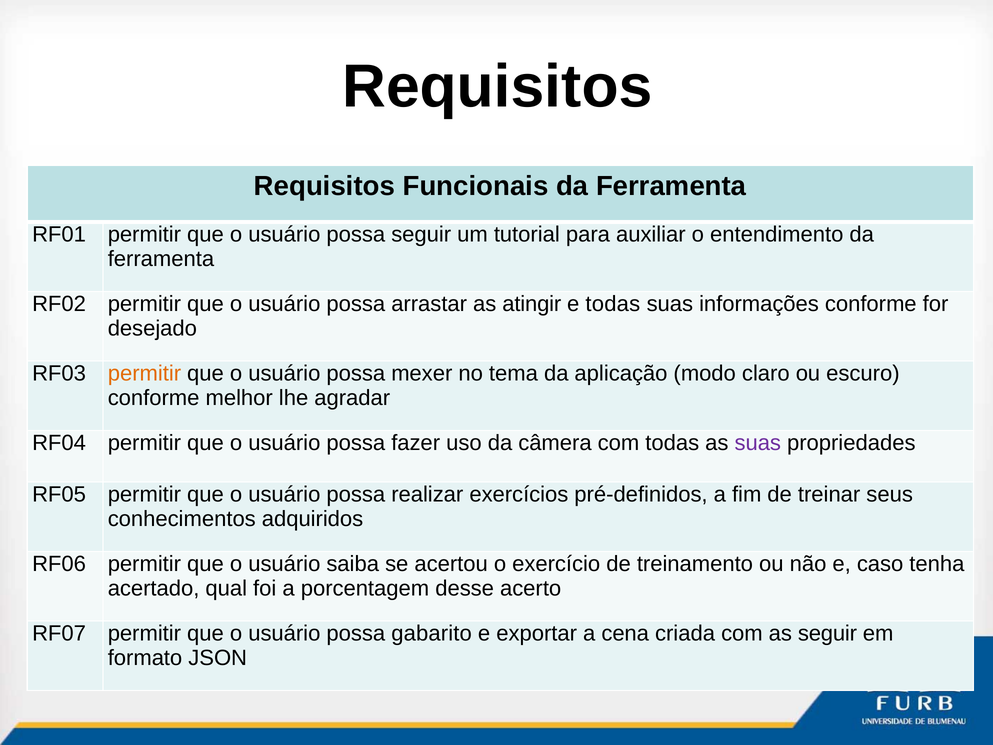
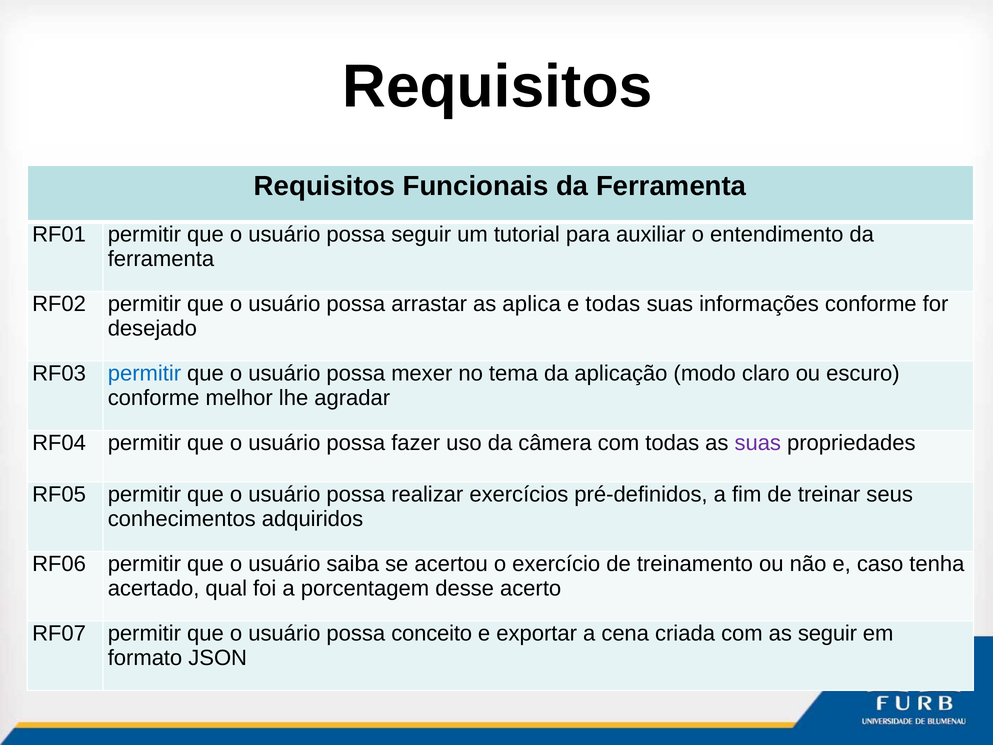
atingir: atingir -> aplica (532, 304)
permitir colour: orange -> blue (144, 374)
gabarito: gabarito -> conceito (432, 633)
